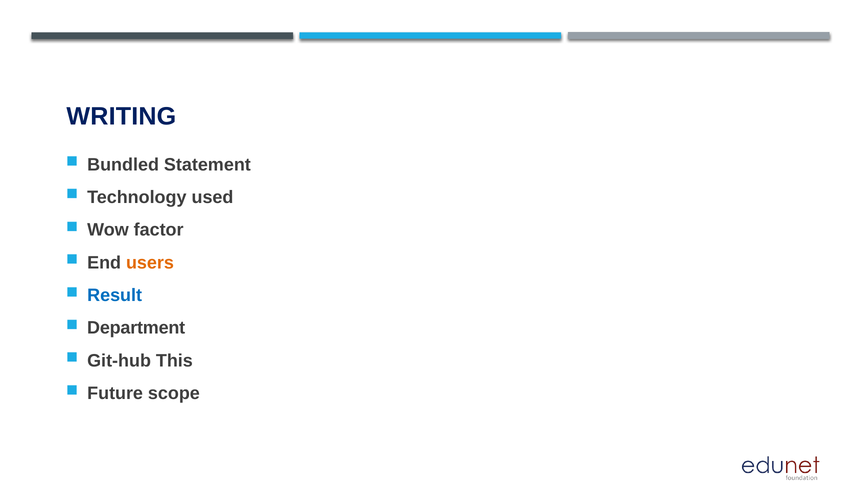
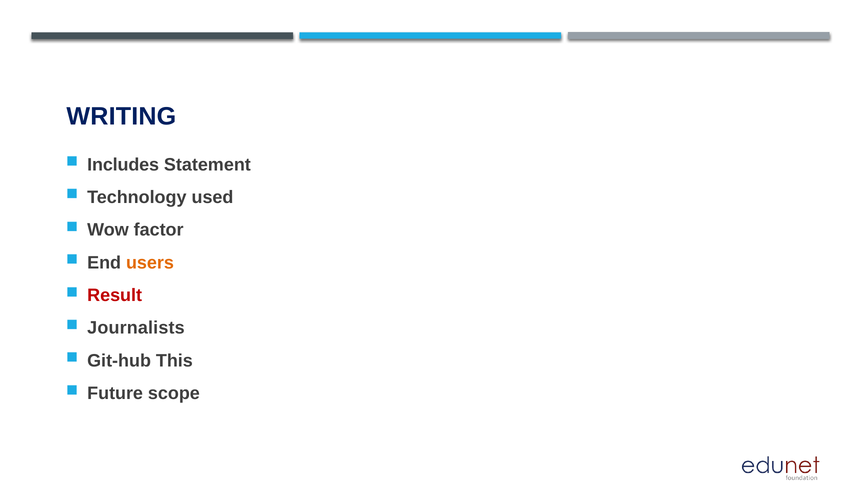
Bundled: Bundled -> Includes (123, 164)
Result colour: blue -> red (115, 295)
Department: Department -> Journalists (136, 328)
